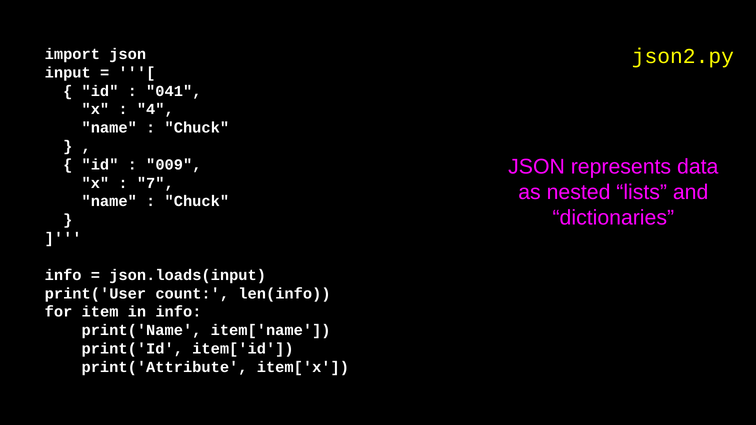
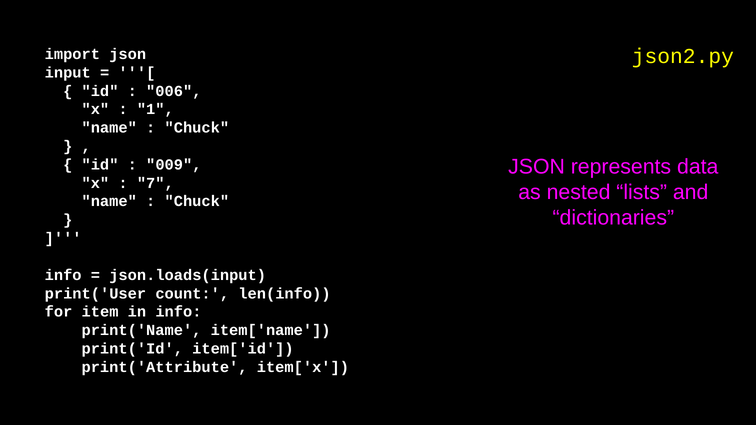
041: 041 -> 006 (174, 91)
4: 4 -> 1 (155, 109)
